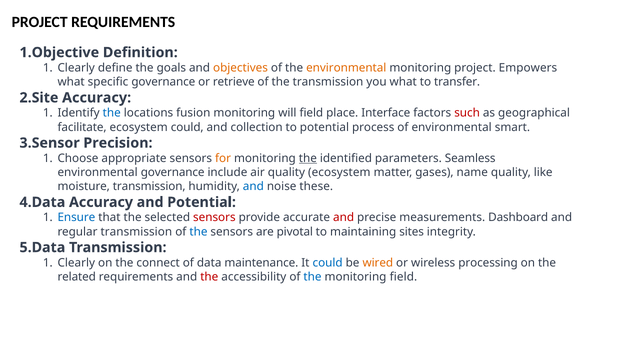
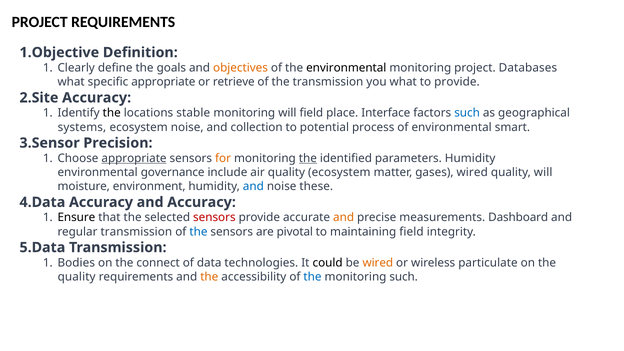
environmental colour: orange -> black (346, 68)
Empowers: Empowers -> Databases (528, 68)
specific governance: governance -> appropriate (163, 82)
to transfer: transfer -> provide (457, 82)
the colour: blue -> black (112, 113)
fusion: fusion -> stable (193, 113)
such colour: red -> blue (467, 113)
facilitate: facilitate -> systems (82, 127)
ecosystem could: could -> noise (187, 127)
appropriate underline: none -> present (134, 158)
parameters Seamless: Seamless -> Humidity (470, 158)
gases name: name -> wired (472, 172)
quality like: like -> will (543, 172)
moisture transmission: transmission -> environment (149, 186)
and Potential: Potential -> Accuracy (202, 202)
Ensure colour: blue -> black (76, 218)
and colour: red -> orange (344, 218)
maintaining sites: sites -> field (411, 232)
Clearly: Clearly -> Bodies (76, 263)
maintenance: maintenance -> technologies (261, 263)
could colour: blue -> black (328, 263)
processing: processing -> particulate (488, 263)
related: related -> quality (77, 277)
the colour: red -> orange (209, 277)
monitoring field: field -> such (404, 277)
